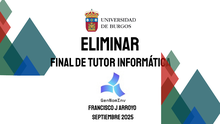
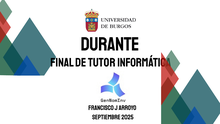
ELIMINAR: ELIMINAR -> DURANTE (110, 44)
